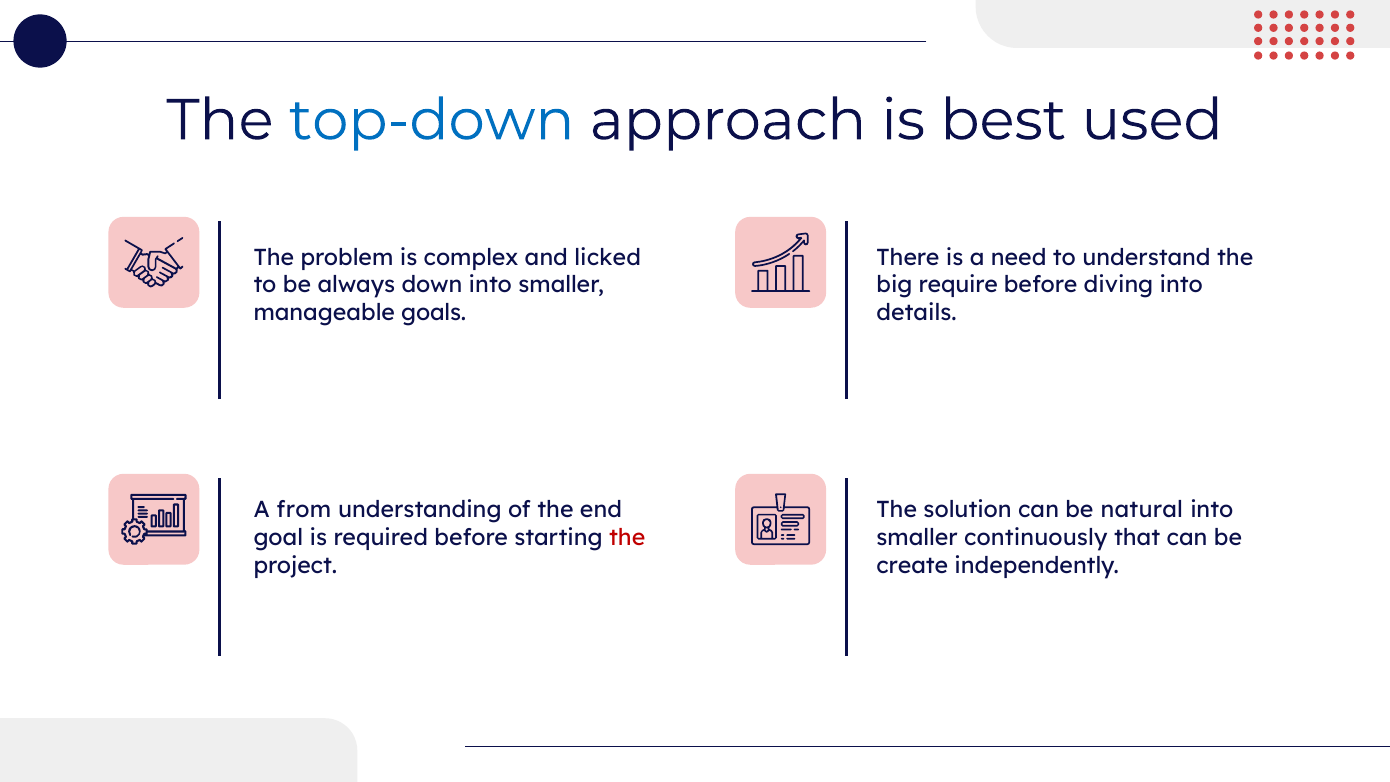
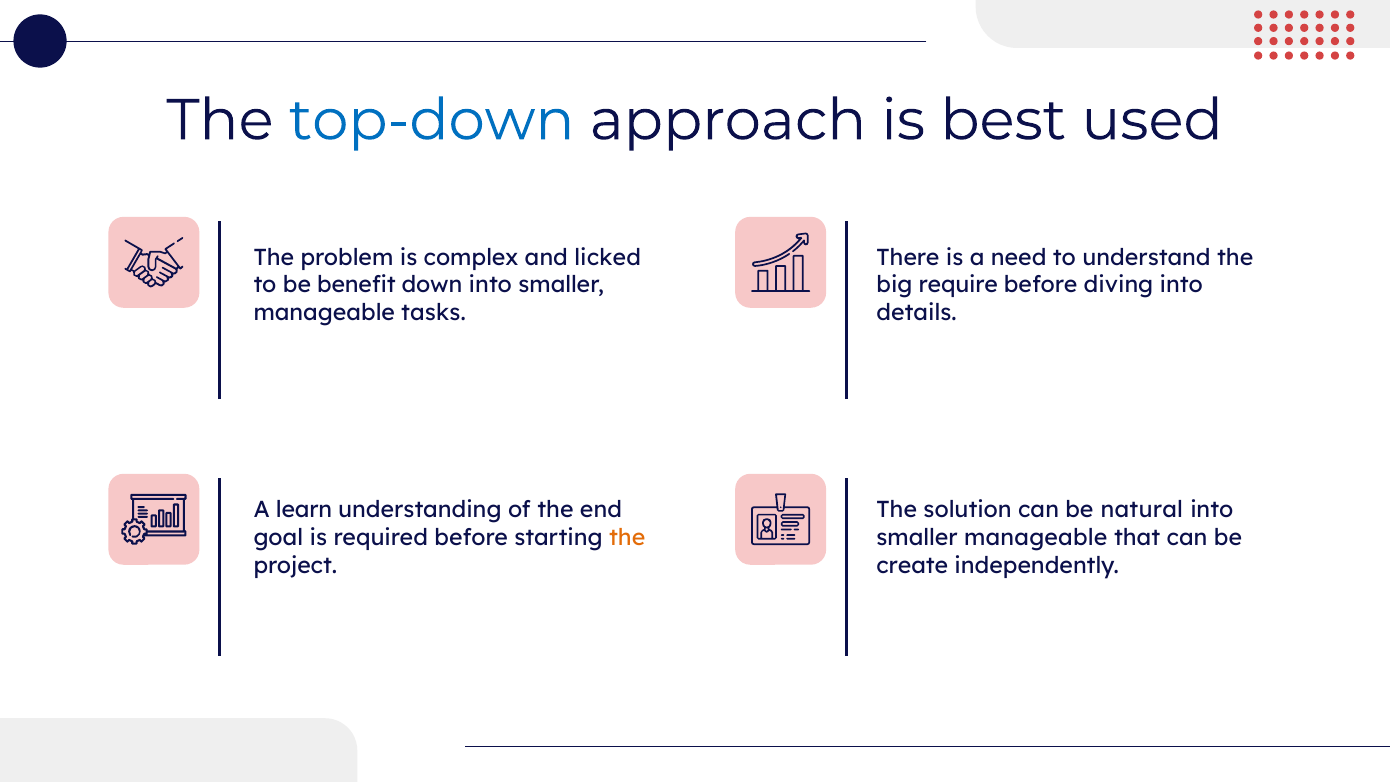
always: always -> benefit (356, 285)
goals: goals -> tasks (434, 313)
from: from -> learn (304, 510)
the colour: red -> orange (627, 538)
continuously: continuously -> manageable (1036, 538)
